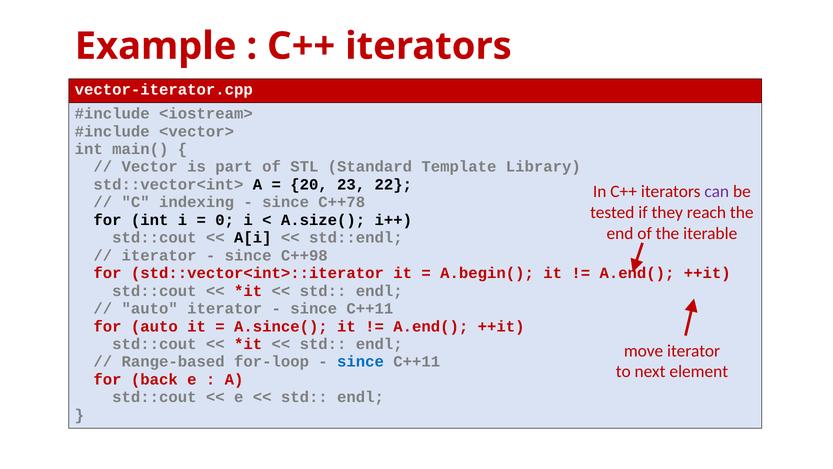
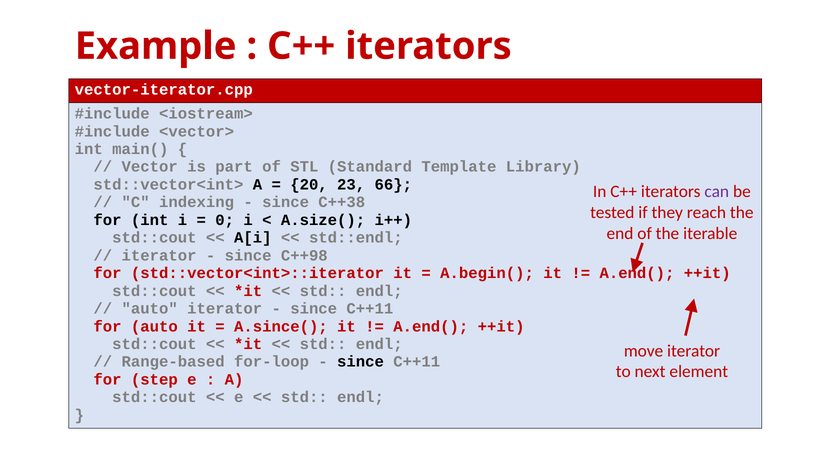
22: 22 -> 66 (393, 184)
C++78: C++78 -> C++38 (342, 202)
since colour: blue -> black (361, 361)
back: back -> step (154, 379)
